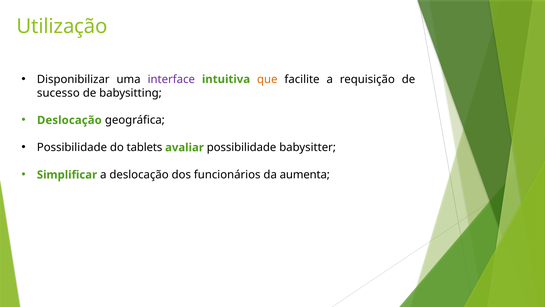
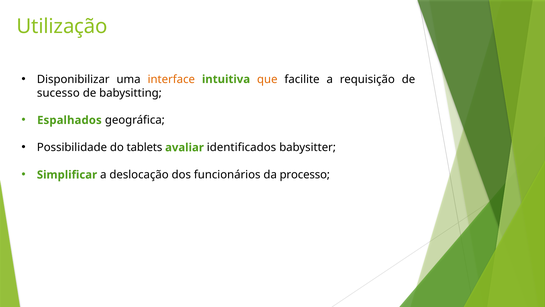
interface colour: purple -> orange (171, 79)
Deslocação: Deslocação -> Espalhados (69, 120)
avaliar possibilidade: possibilidade -> identificados (241, 147)
aumenta: aumenta -> processo (305, 175)
